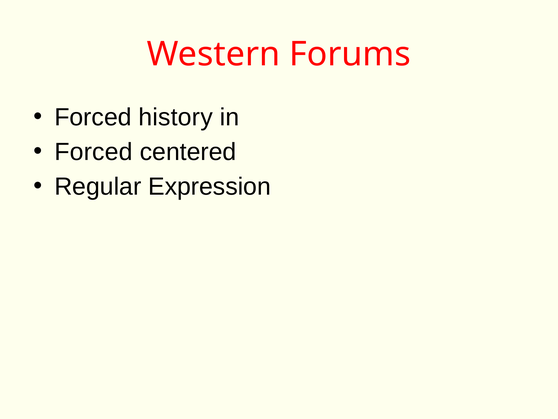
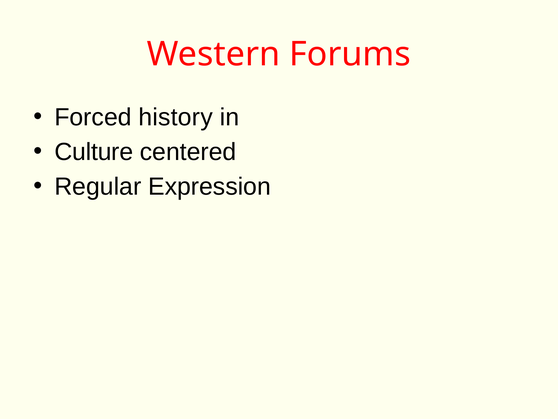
Forced: Forced -> Culture (94, 152)
